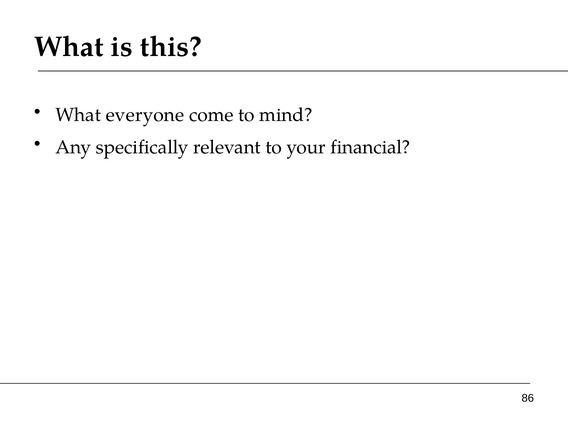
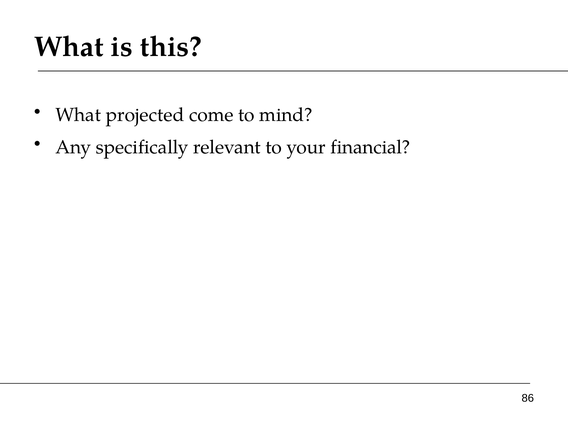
everyone: everyone -> projected (145, 115)
